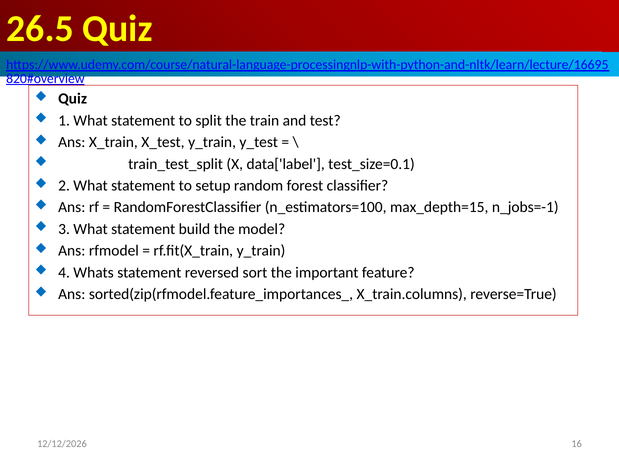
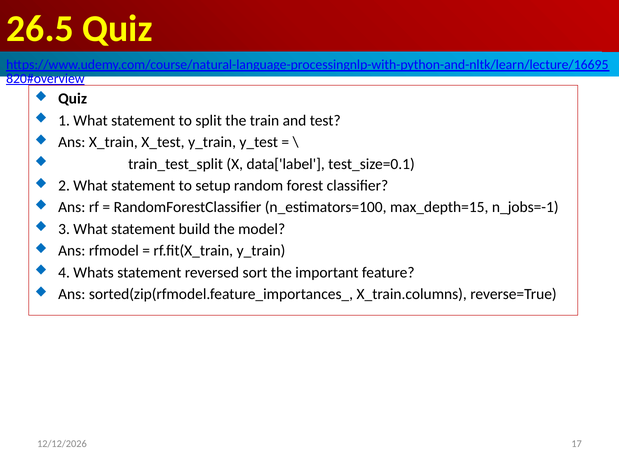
16: 16 -> 17 (577, 443)
